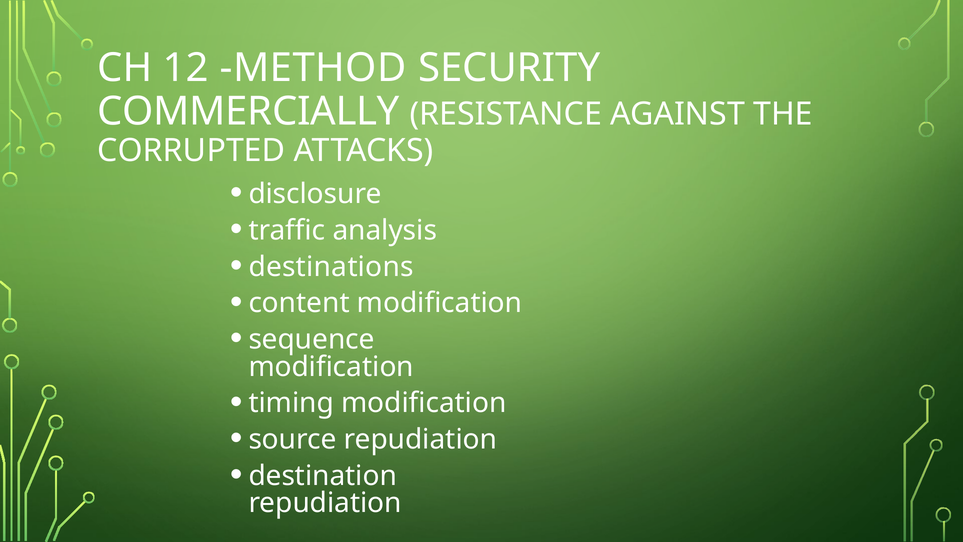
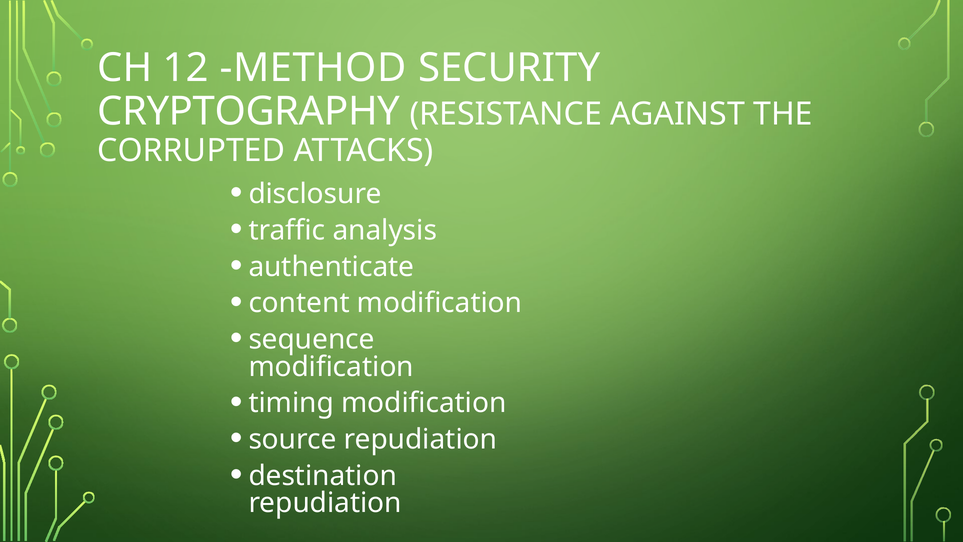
COMMERCIALLY: COMMERCIALLY -> CRYPTOGRAPHY (249, 111)
destinations: destinations -> authenticate (331, 267)
